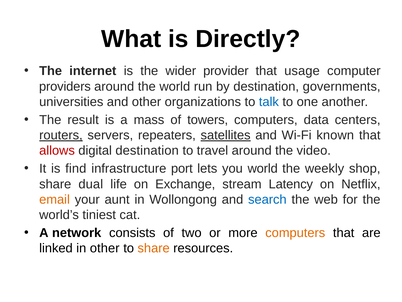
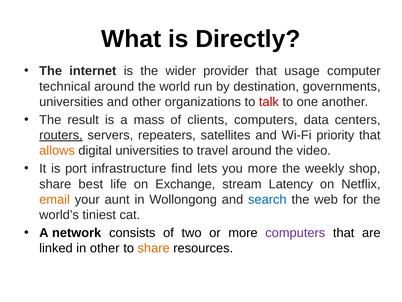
providers: providers -> technical (65, 86)
talk colour: blue -> red (269, 102)
towers: towers -> clients (208, 120)
satellites underline: present -> none (226, 135)
known: known -> priority (335, 135)
allows colour: red -> orange (57, 150)
digital destination: destination -> universities (147, 150)
find: find -> port (76, 168)
port: port -> find (182, 168)
you world: world -> more (263, 168)
dual: dual -> best (91, 184)
computers colour: orange -> purple (295, 233)
